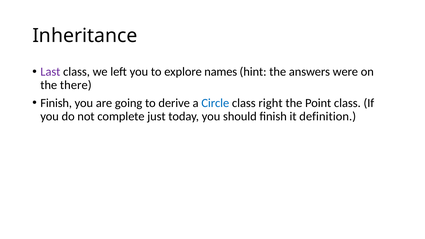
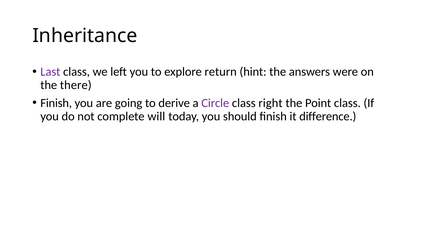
names: names -> return (221, 72)
Circle colour: blue -> purple (215, 103)
just: just -> will (156, 116)
definition: definition -> difference (328, 116)
